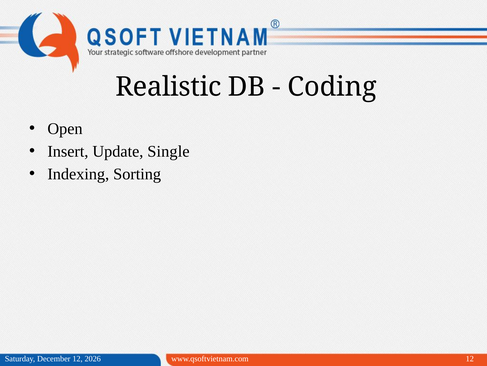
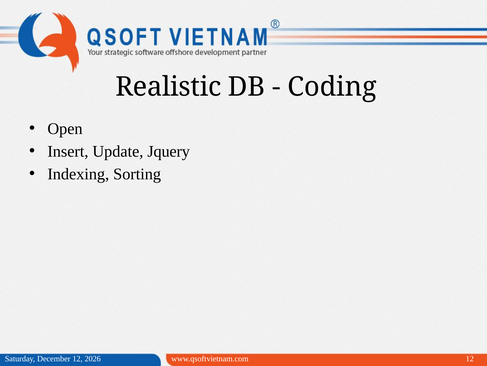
Single: Single -> Jquery (169, 151)
